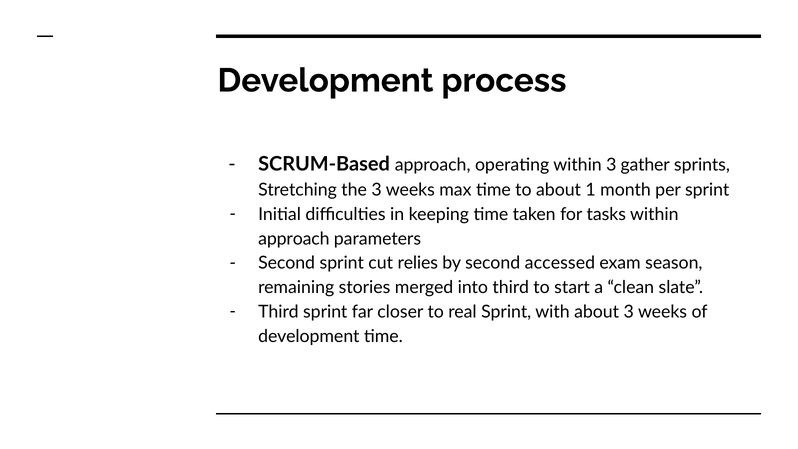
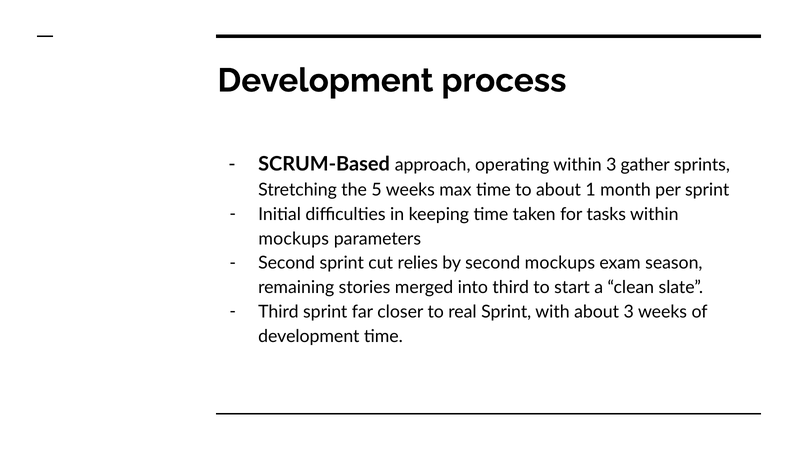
the 3: 3 -> 5 (377, 190)
approach: approach -> mockups (294, 239)
second accessed: accessed -> mockups (560, 263)
